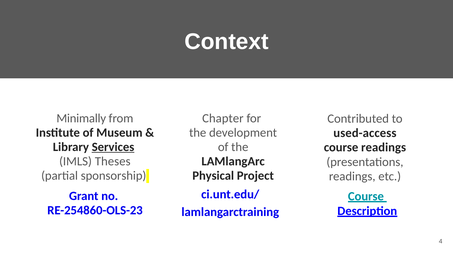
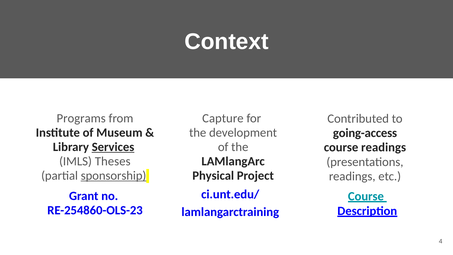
Minimally: Minimally -> Programs (81, 118)
Chapter: Chapter -> Capture (223, 118)
used-access: used-access -> going-access (365, 133)
sponsorship underline: none -> present (114, 176)
